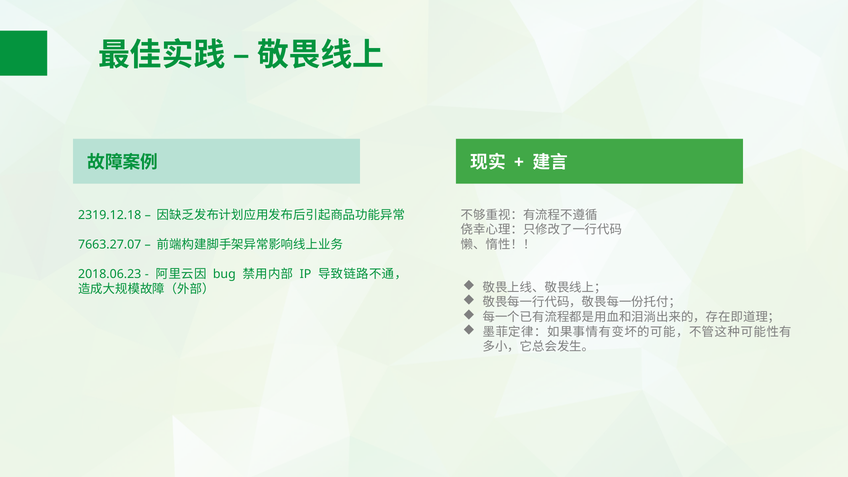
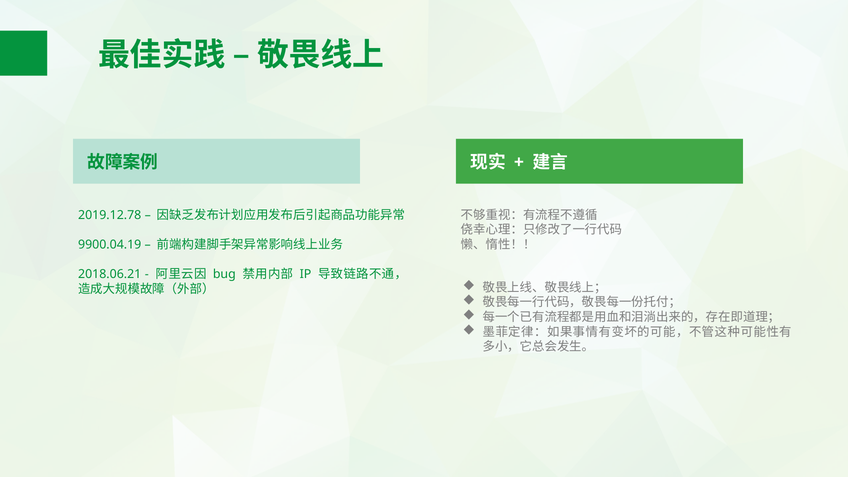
2319.12.18: 2319.12.18 -> 2019.12.78 (110, 215)
7663.27.07: 7663.27.07 -> 9900.04.19 (110, 245)
2018.06.23: 2018.06.23 -> 2018.06.21 (110, 274)
